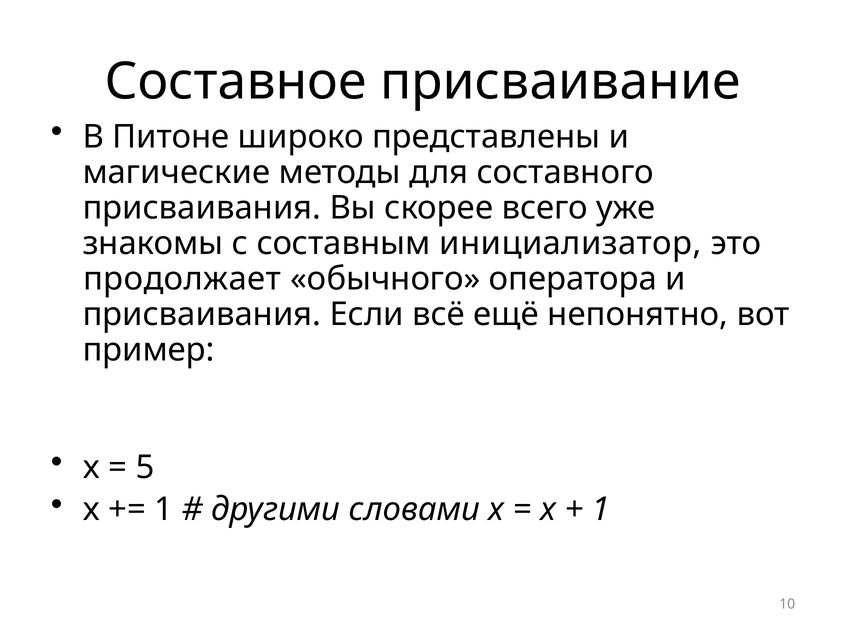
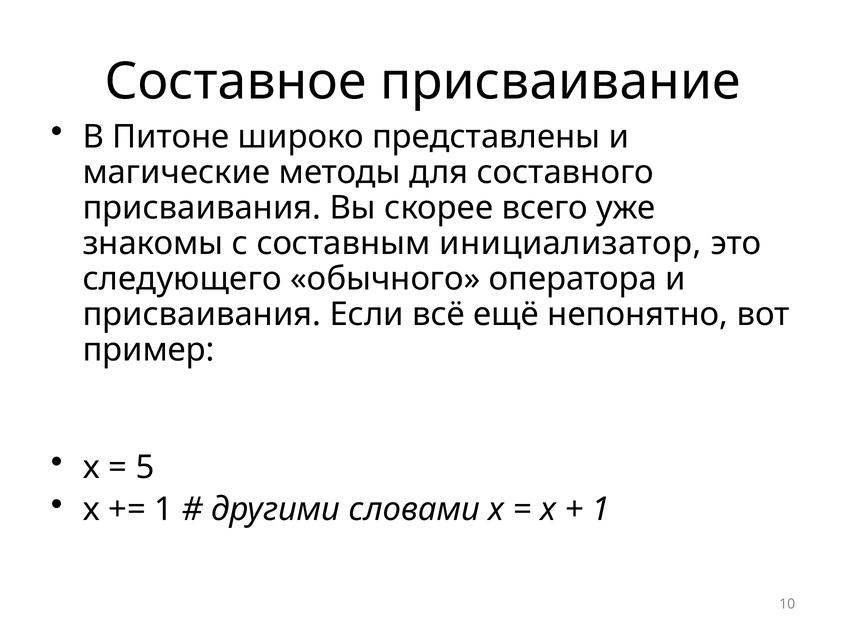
продолжает: продолжает -> следующего (182, 279)
